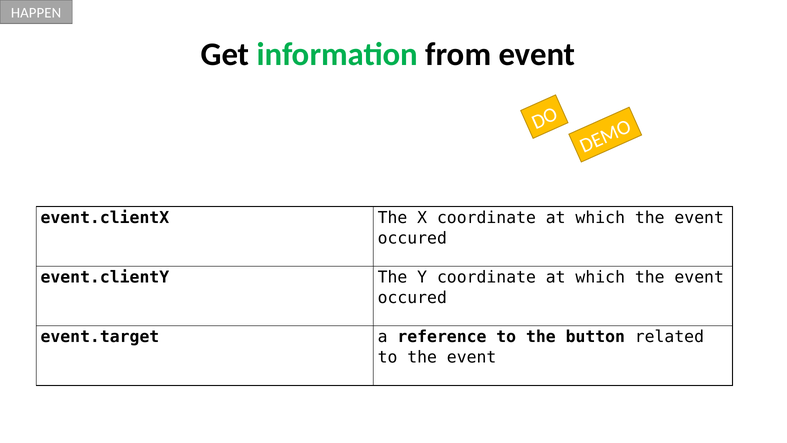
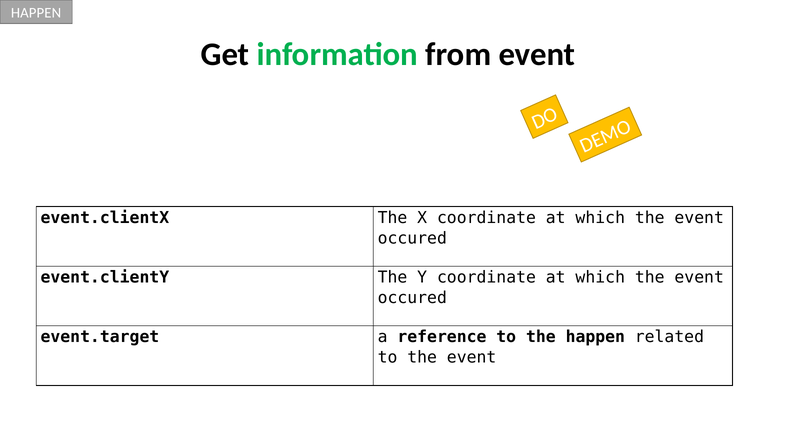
the button: button -> happen (595, 337)
